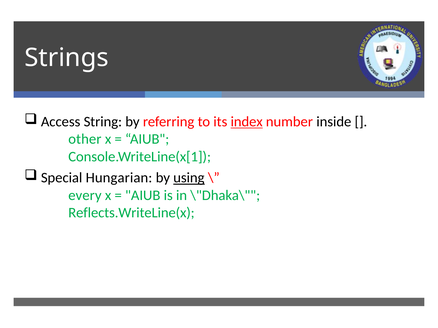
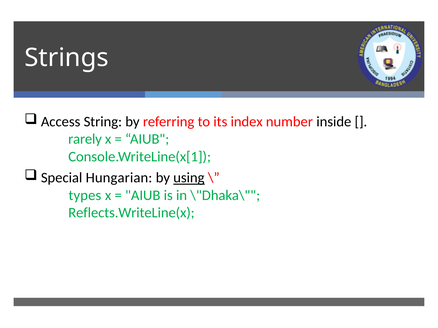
index underline: present -> none (247, 122)
other: other -> rarely (85, 139)
every: every -> types (85, 196)
